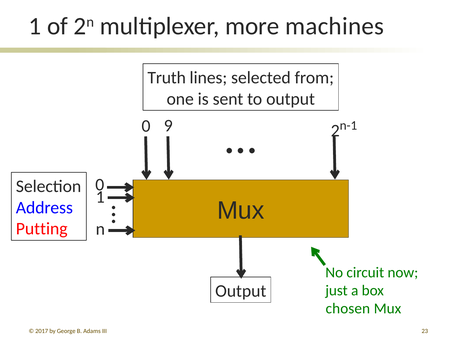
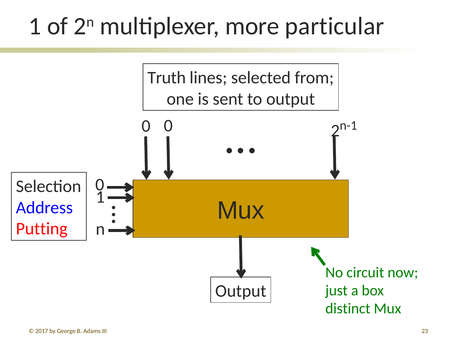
machines: machines -> particular (335, 26)
0 9: 9 -> 0 (168, 126)
chosen: chosen -> distinct (348, 308)
